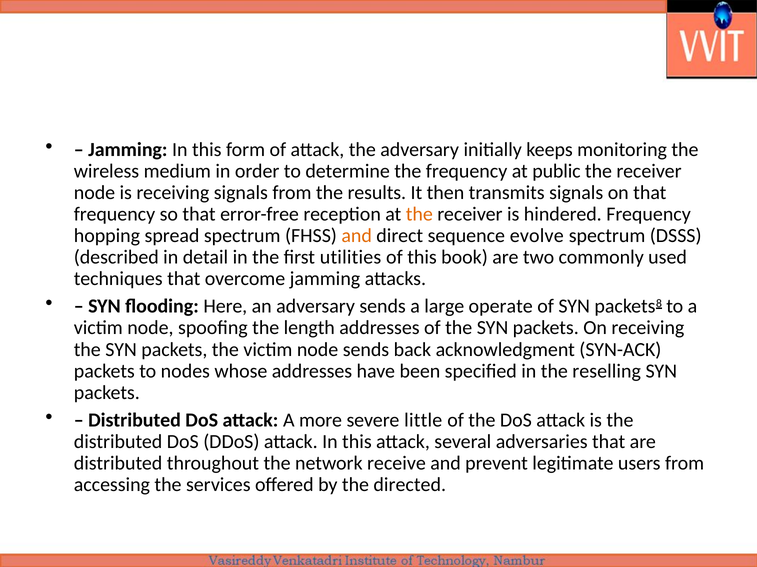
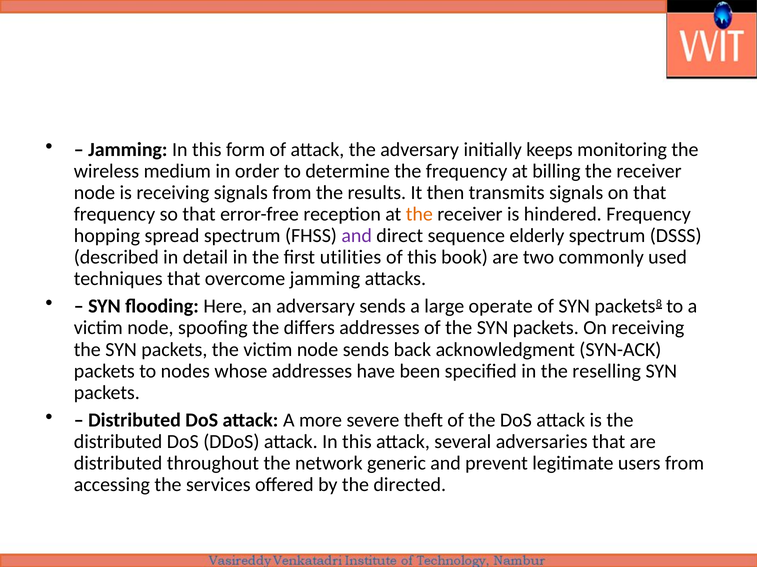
public: public -> billing (556, 171)
and colour: orange -> purple (357, 236)
evolve: evolve -> elderly (537, 236)
length: length -> differs (309, 328)
little: little -> theft (423, 421)
receive: receive -> generic (396, 464)
